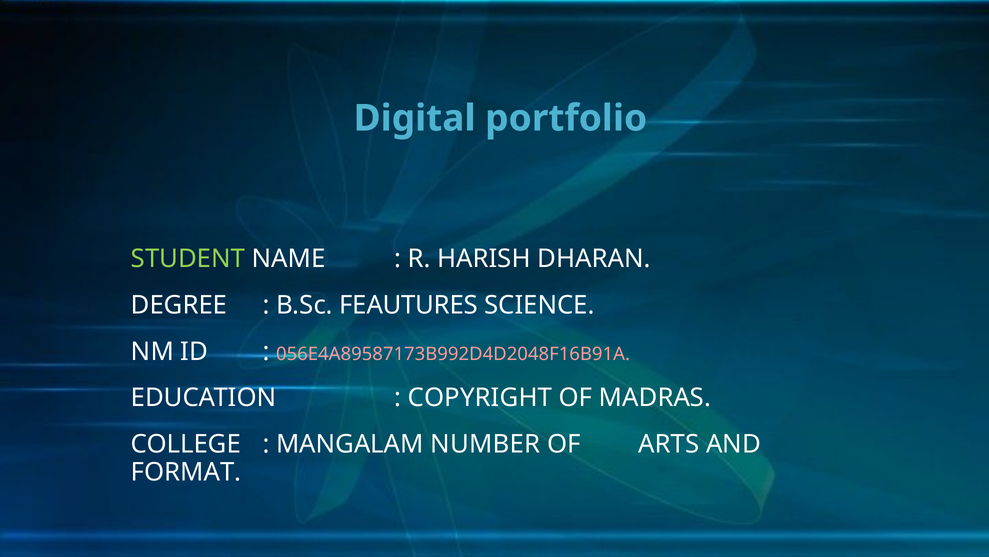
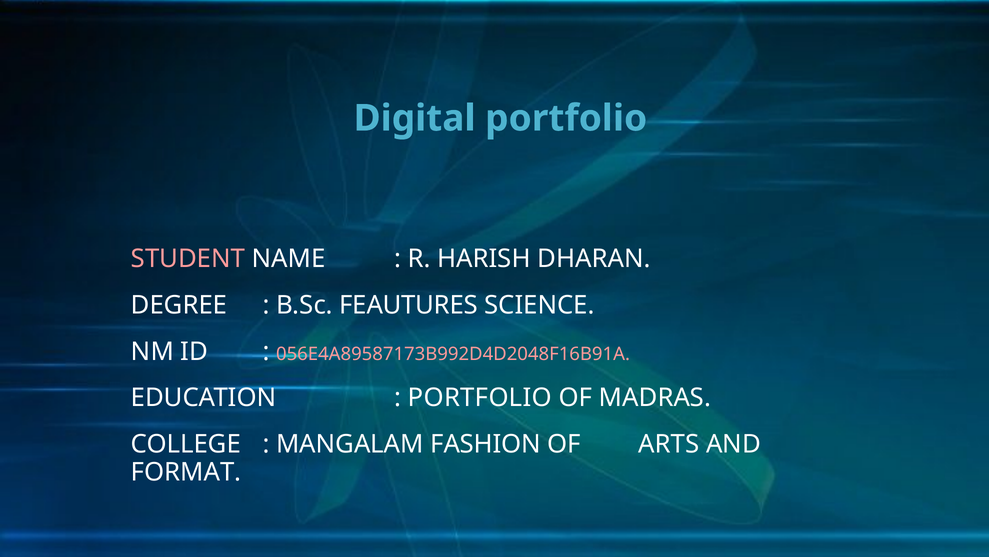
STUDENT colour: light green -> pink (188, 258)
COPYRIGHT: COPYRIGHT -> PORTFOLIO (480, 398)
NUMBER: NUMBER -> FASHION (486, 444)
